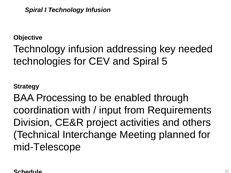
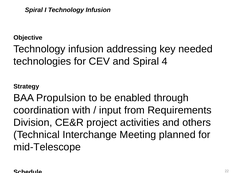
5: 5 -> 4 (165, 61)
Processing: Processing -> Propulsion (61, 98)
